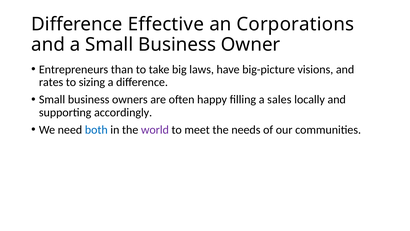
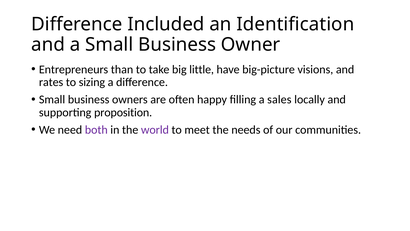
Effective: Effective -> Included (166, 24)
Corporations: Corporations -> Identification (295, 24)
laws: laws -> little (202, 69)
accordingly: accordingly -> proposition (123, 112)
both colour: blue -> purple (96, 130)
